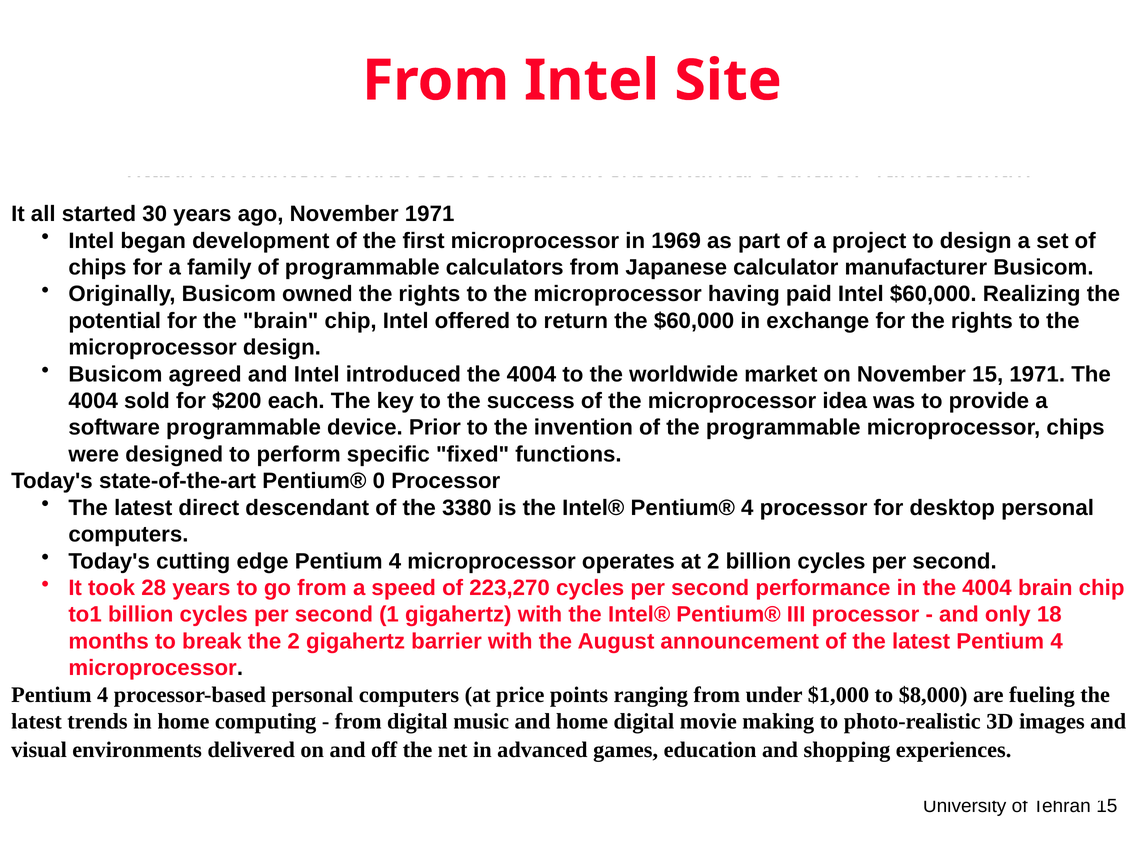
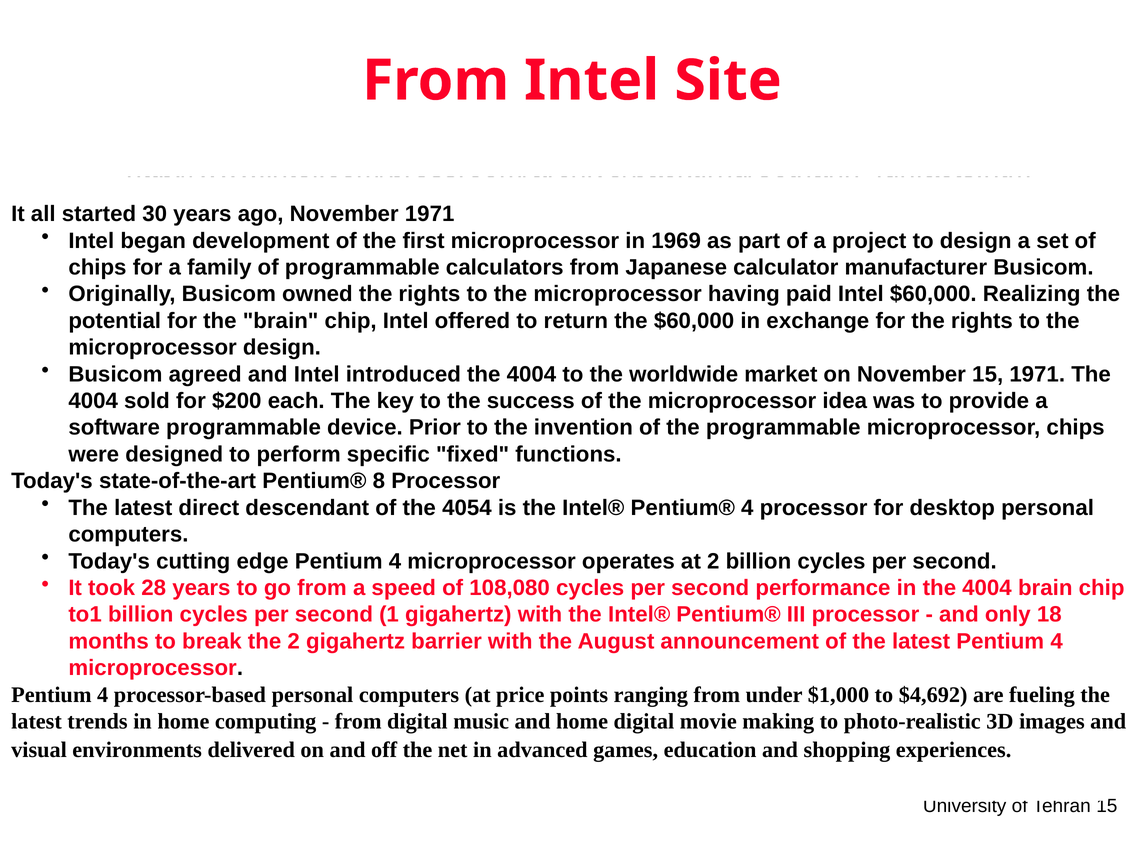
0: 0 -> 8 (379, 481)
3380: 3380 -> 4054 (467, 508)
223,270: 223,270 -> 108,080 (510, 588)
$8,000: $8,000 -> $4,692 (933, 695)
